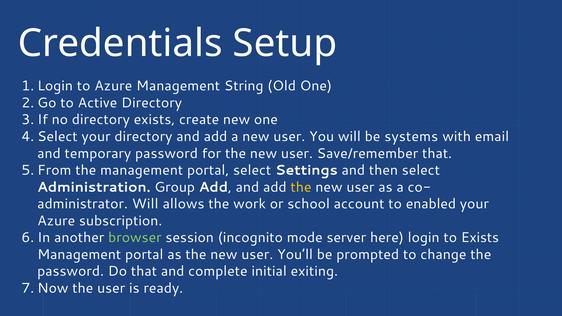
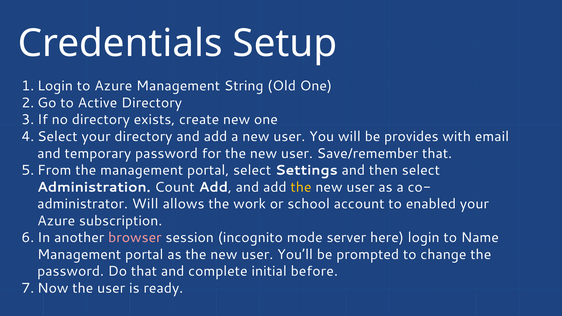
systems: systems -> provides (411, 137)
Group: Group -> Count (175, 187)
browser colour: light green -> pink (135, 238)
to Exists: Exists -> Name (480, 238)
exiting: exiting -> before (314, 271)
